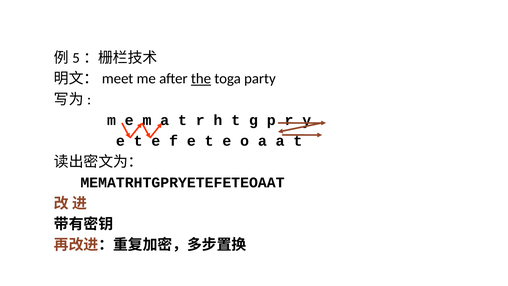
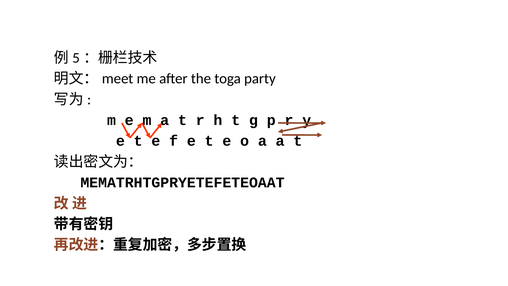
the underline: present -> none (201, 79)
